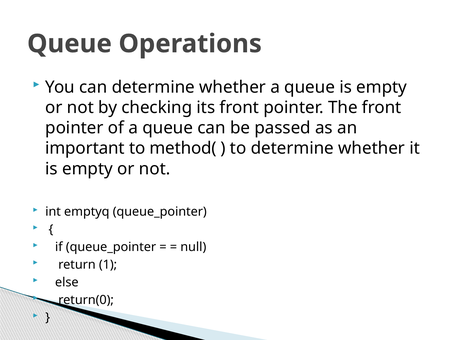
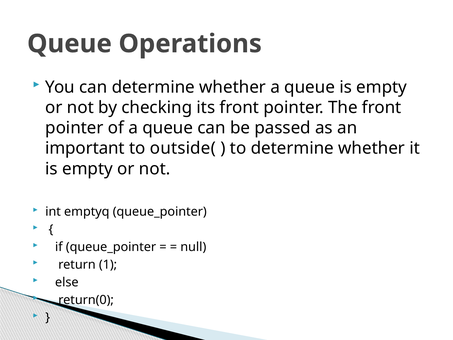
method(: method( -> outside( (183, 148)
